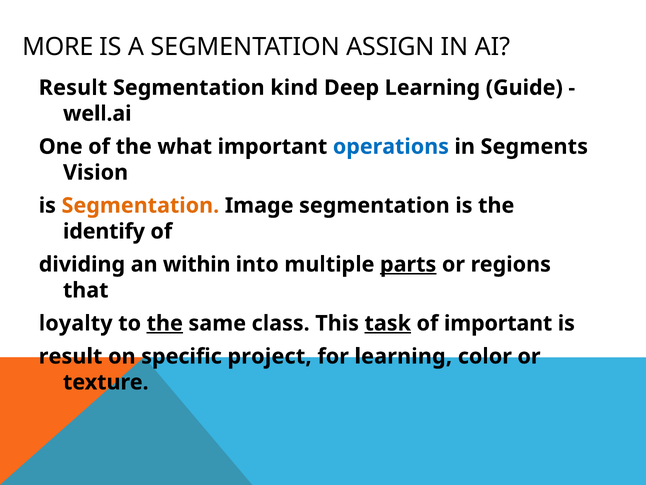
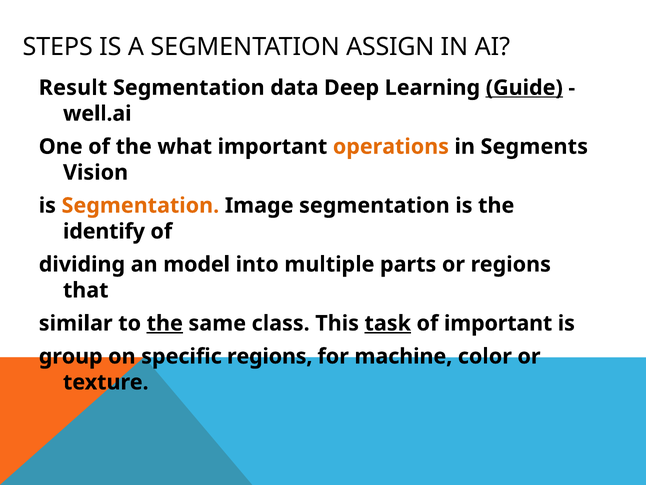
MORE: MORE -> STEPS (58, 47)
kind: kind -> data (294, 88)
Guide underline: none -> present (524, 88)
operations colour: blue -> orange (391, 147)
within: within -> model (197, 264)
parts underline: present -> none (408, 264)
loyalty: loyalty -> similar (76, 323)
result: result -> group (71, 356)
specific project: project -> regions (270, 356)
for learning: learning -> machine (403, 356)
